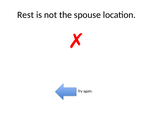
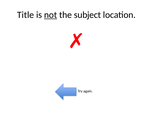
Rest: Rest -> Title (26, 15)
not underline: none -> present (51, 15)
spouse: spouse -> subject (87, 15)
